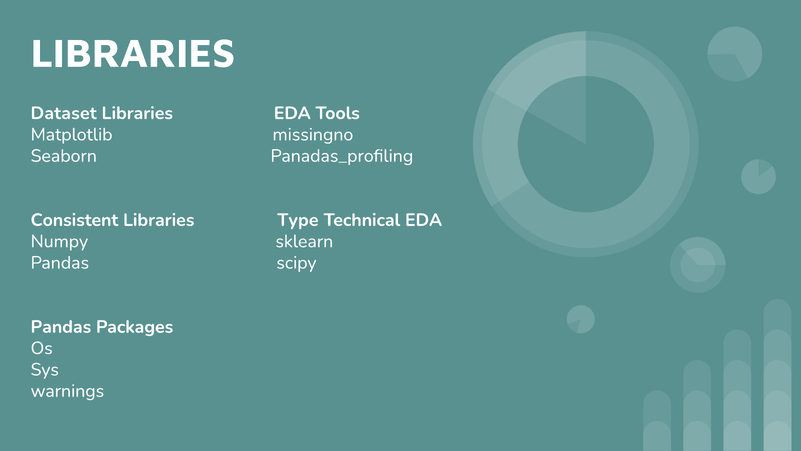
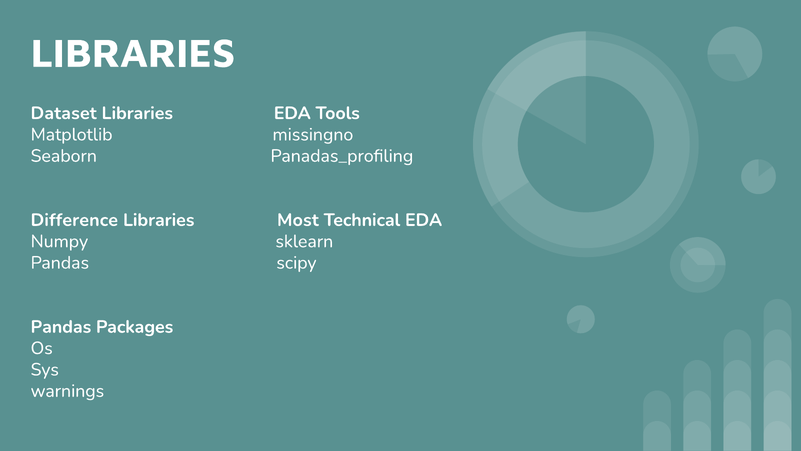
Consistent: Consistent -> Difference (74, 220)
Type: Type -> Most (298, 220)
